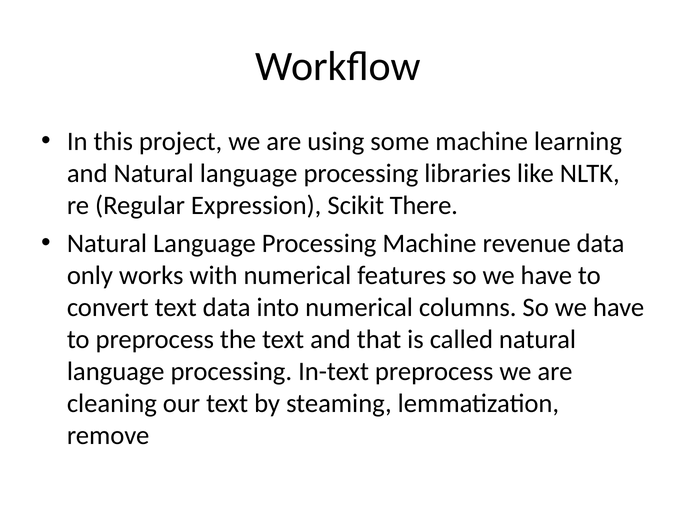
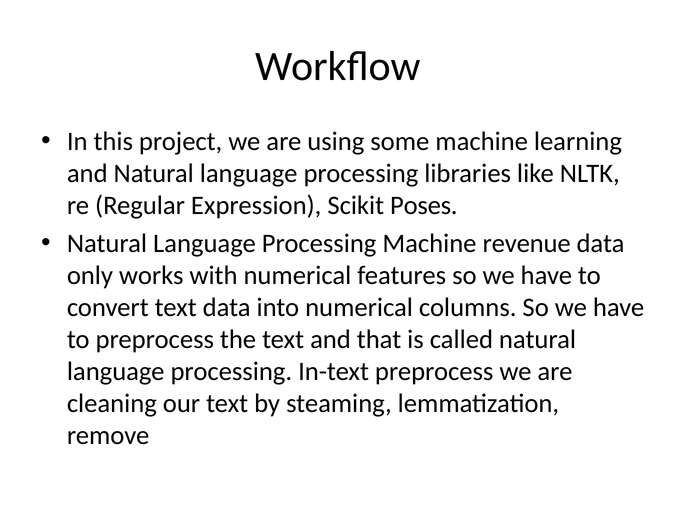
There: There -> Poses (424, 205)
